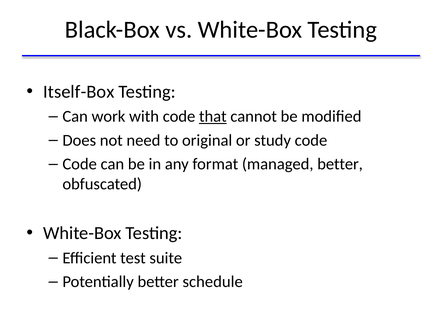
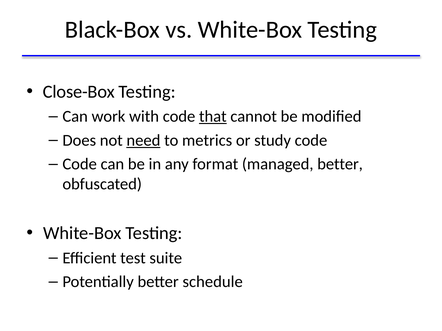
Itself-Box: Itself-Box -> Close-Box (79, 92)
need underline: none -> present (143, 141)
original: original -> metrics (207, 141)
